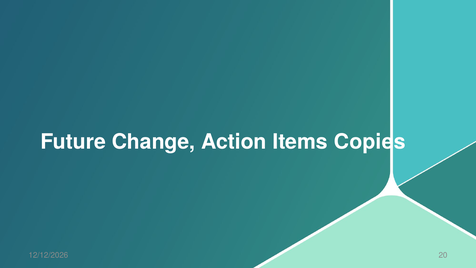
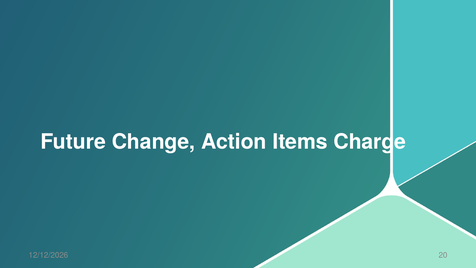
Copies: Copies -> Charge (370, 142)
